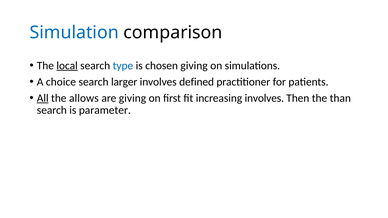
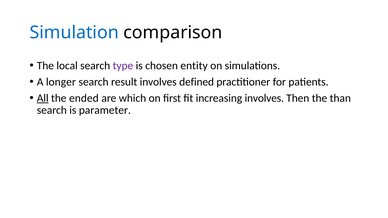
local underline: present -> none (67, 66)
type colour: blue -> purple (123, 66)
chosen giving: giving -> entity (194, 66)
choice: choice -> longer (61, 82)
larger: larger -> result (124, 82)
allows: allows -> ended (84, 98)
are giving: giving -> which (132, 98)
